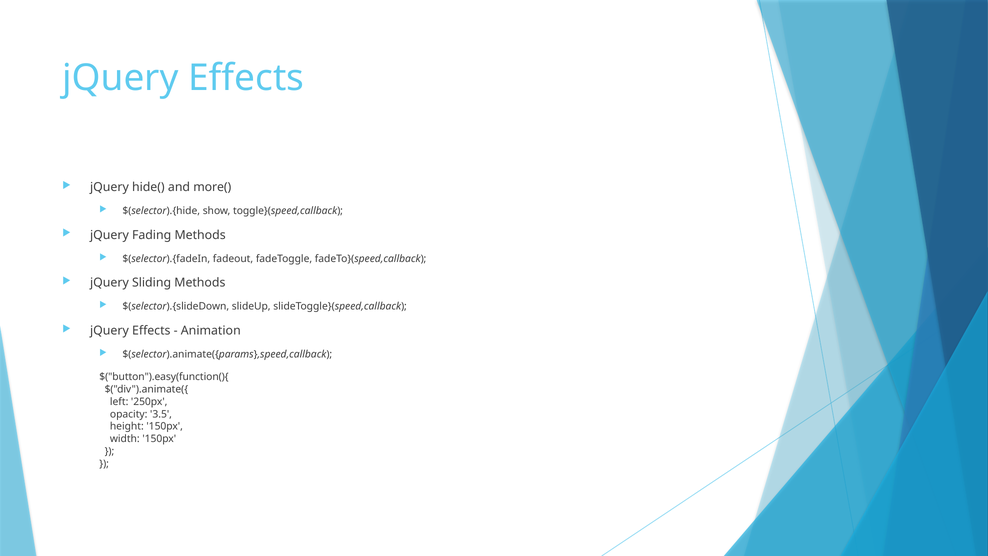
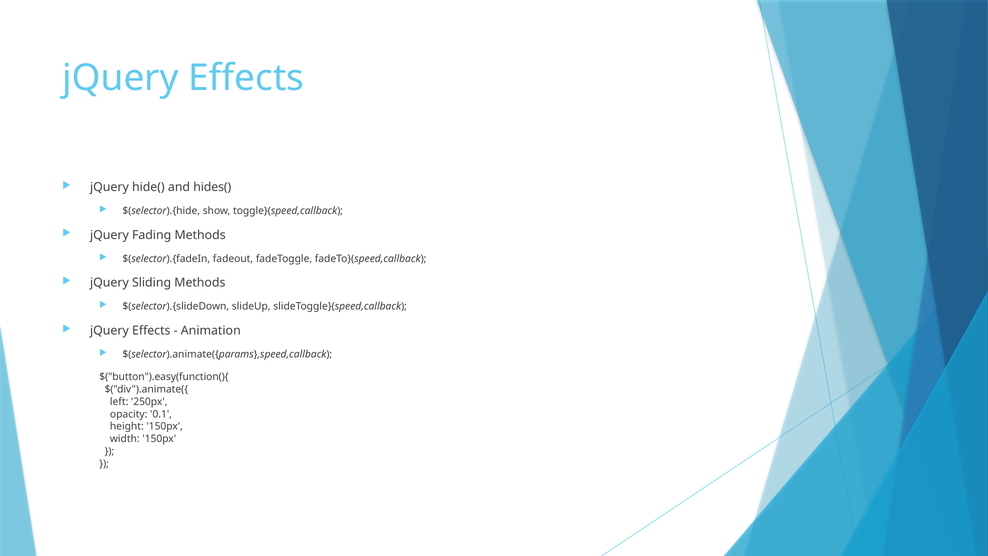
more(: more( -> hides( (212, 187)
3.5: 3.5 -> 0.1 (161, 414)
